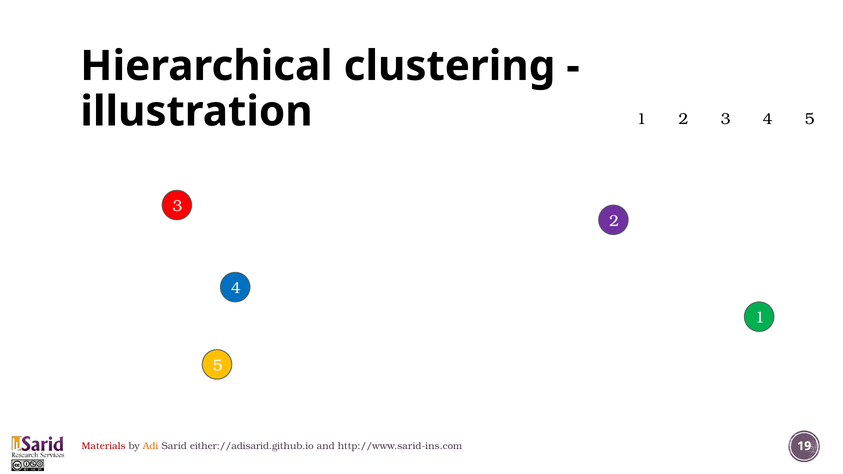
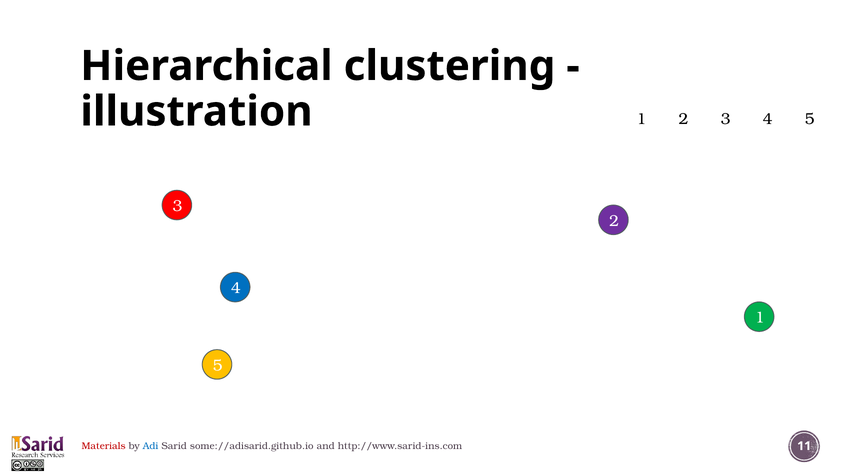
Adi colour: orange -> blue (151, 446)
either://adisarid.github.io: either://adisarid.github.io -> some://adisarid.github.io (252, 446)
19: 19 -> 11 (804, 446)
